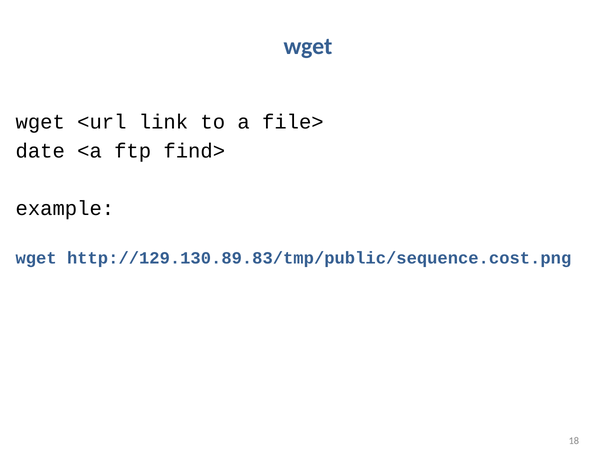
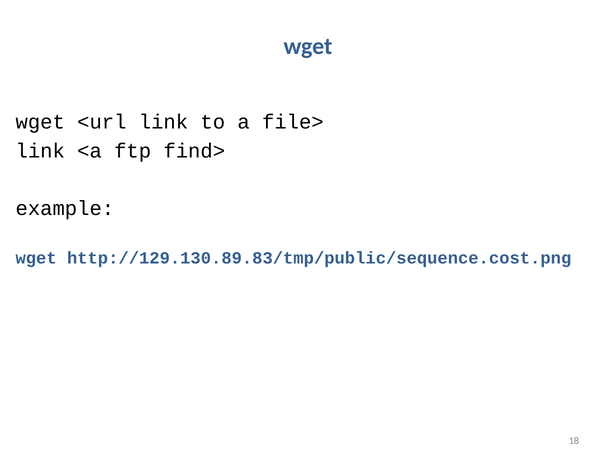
date: date -> link (40, 151)
